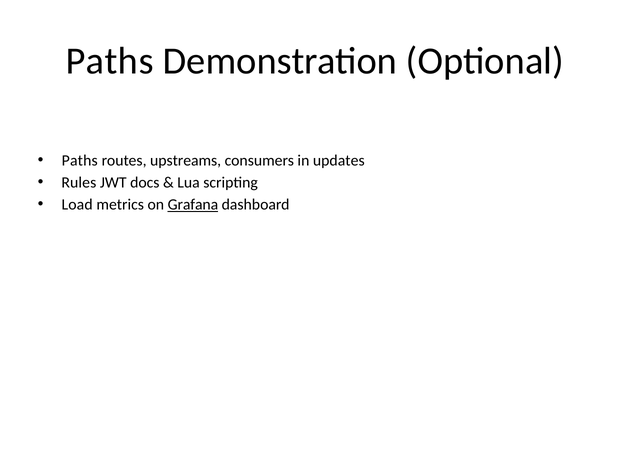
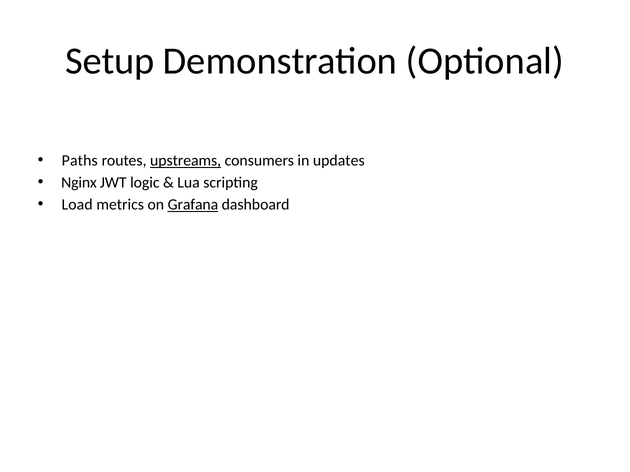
Paths: Paths -> Setup (110, 61)
upstreams underline: none -> present (186, 161)
Rules: Rules -> Nginx (79, 183)
docs: docs -> logic (145, 183)
